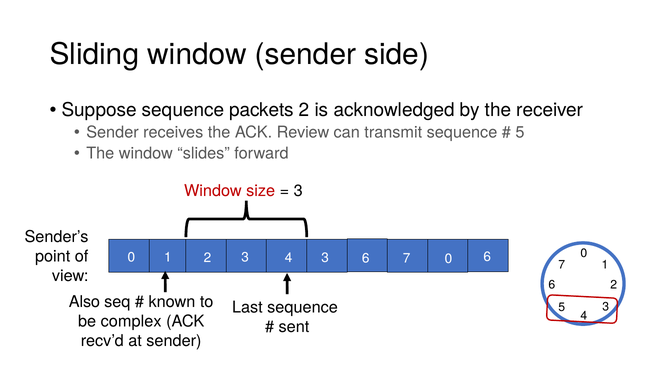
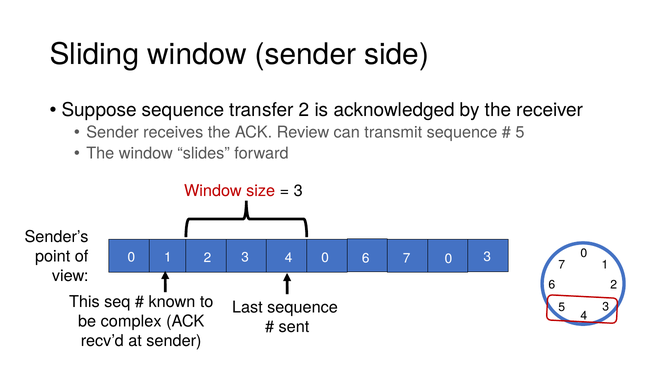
packets: packets -> transfer (262, 110)
4 3: 3 -> 0 (325, 258)
7 6: 6 -> 3 (487, 257)
Also: Also -> This (84, 302)
